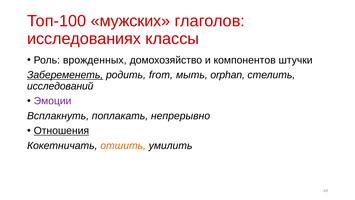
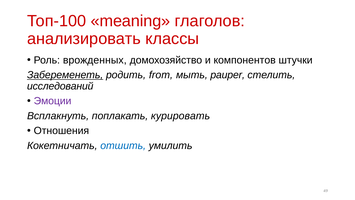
мужских: мужских -> meaning (130, 21)
исследованиях: исследованиях -> анализировать (84, 39)
orphan: orphan -> pauper (228, 75)
непрерывно: непрерывно -> курировать (180, 116)
Отношения underline: present -> none (61, 131)
отшить colour: orange -> blue (123, 145)
